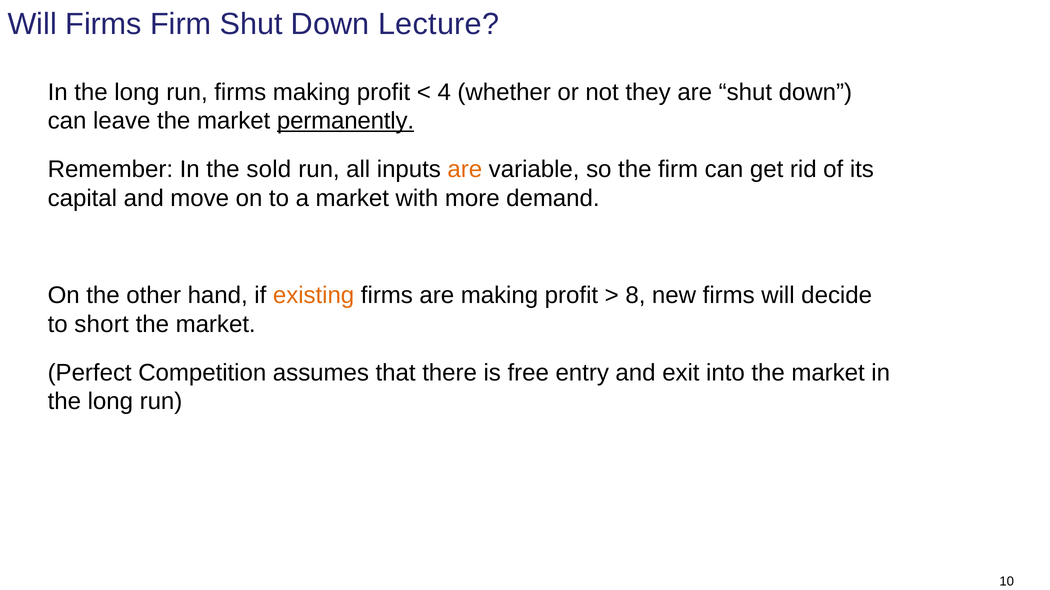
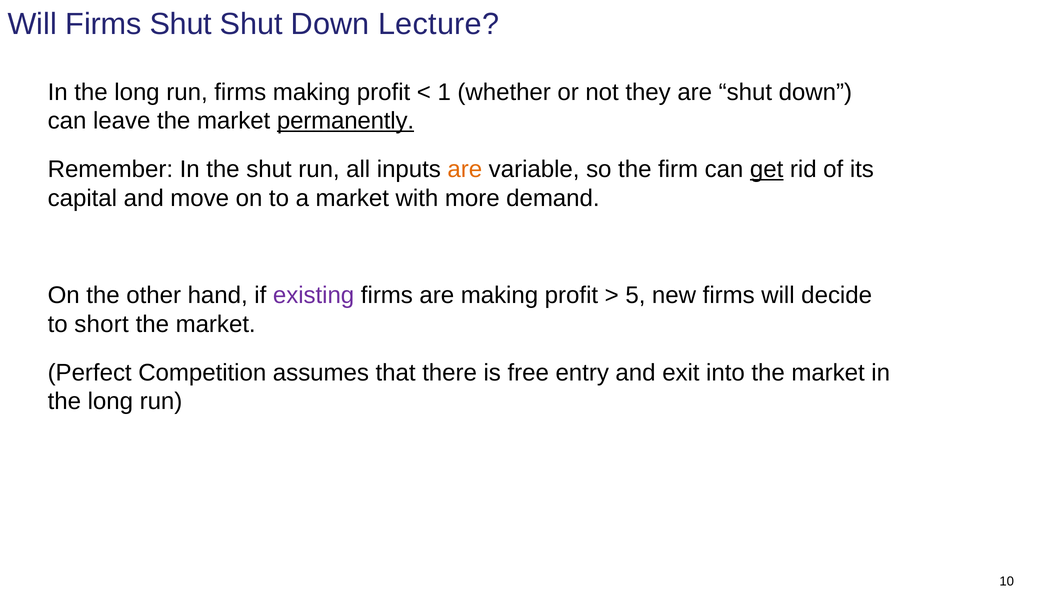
Firms Firm: Firm -> Shut (181, 24)
4: 4 -> 1 (444, 92)
the sold: sold -> shut (269, 170)
get underline: none -> present (767, 170)
existing colour: orange -> purple (314, 296)
8: 8 -> 5 (635, 296)
